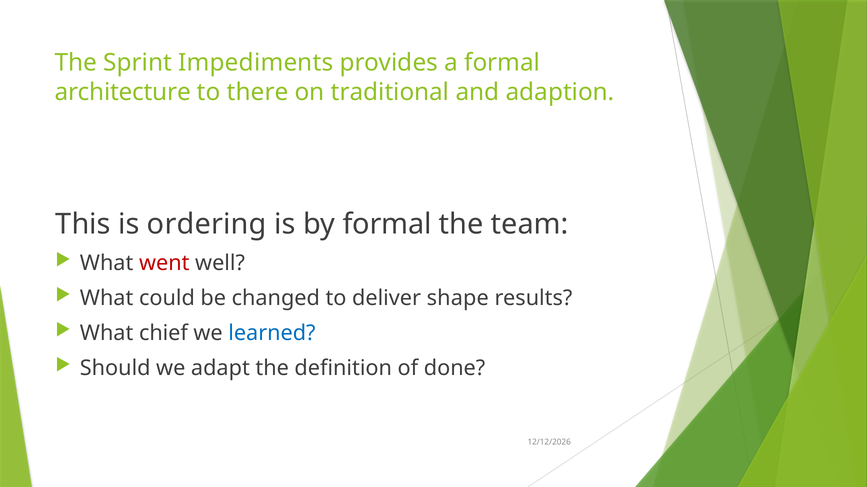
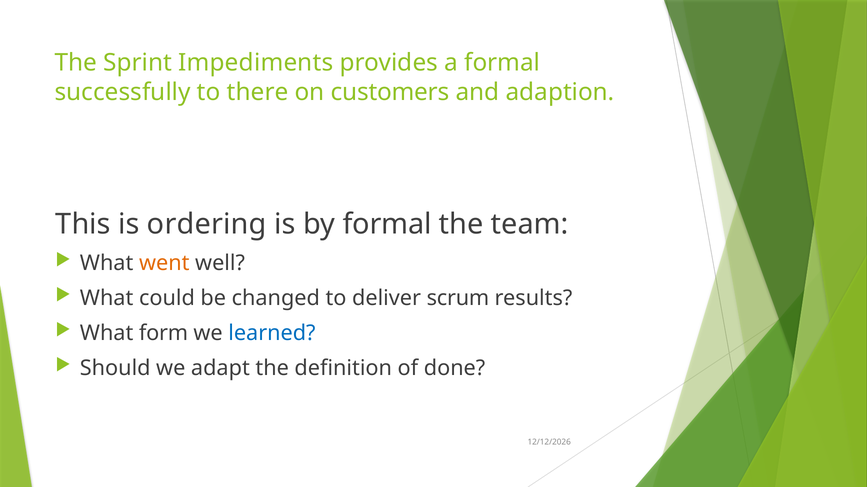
architecture: architecture -> successfully (123, 92)
traditional: traditional -> customers (390, 92)
went colour: red -> orange (164, 264)
shape: shape -> scrum (458, 299)
chief: chief -> form (164, 334)
